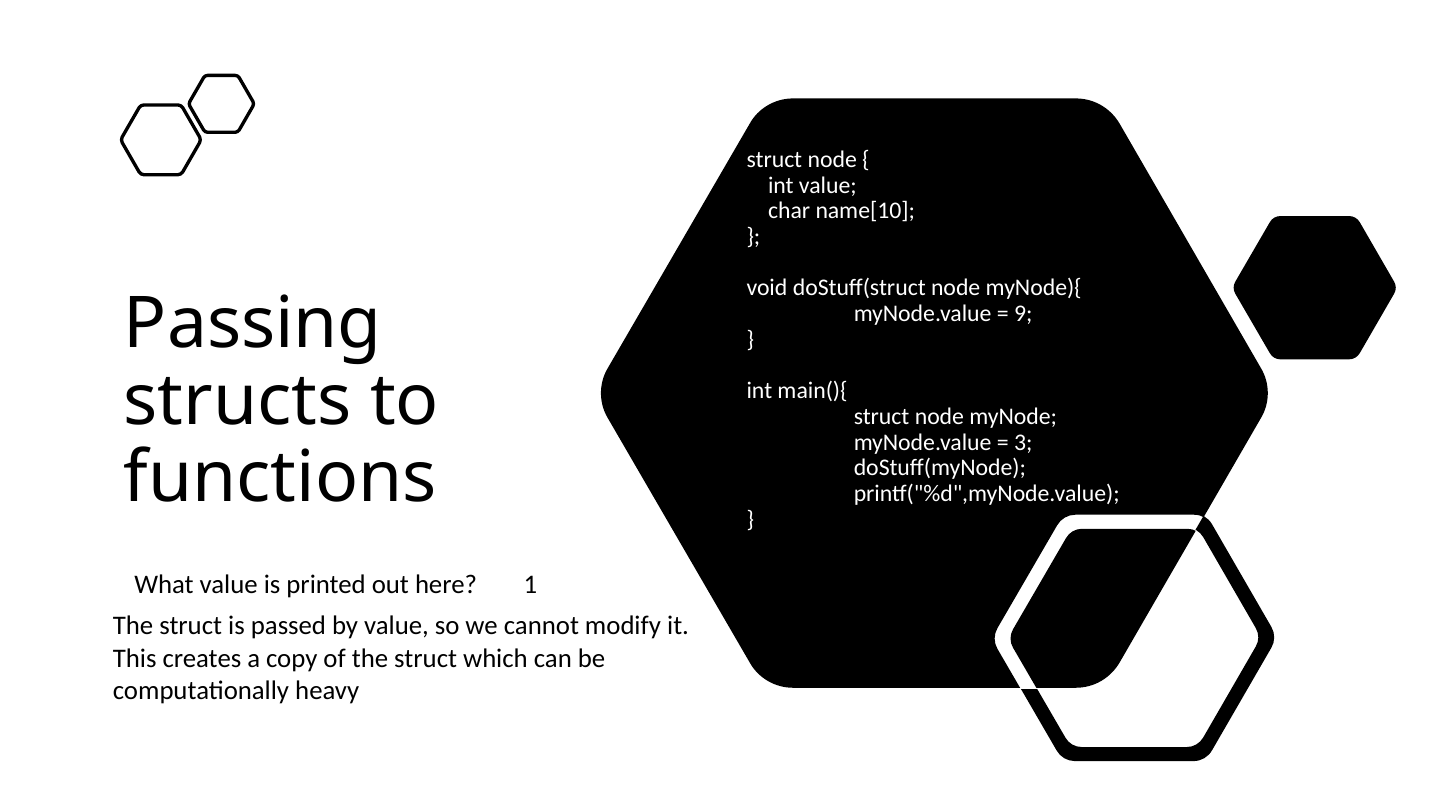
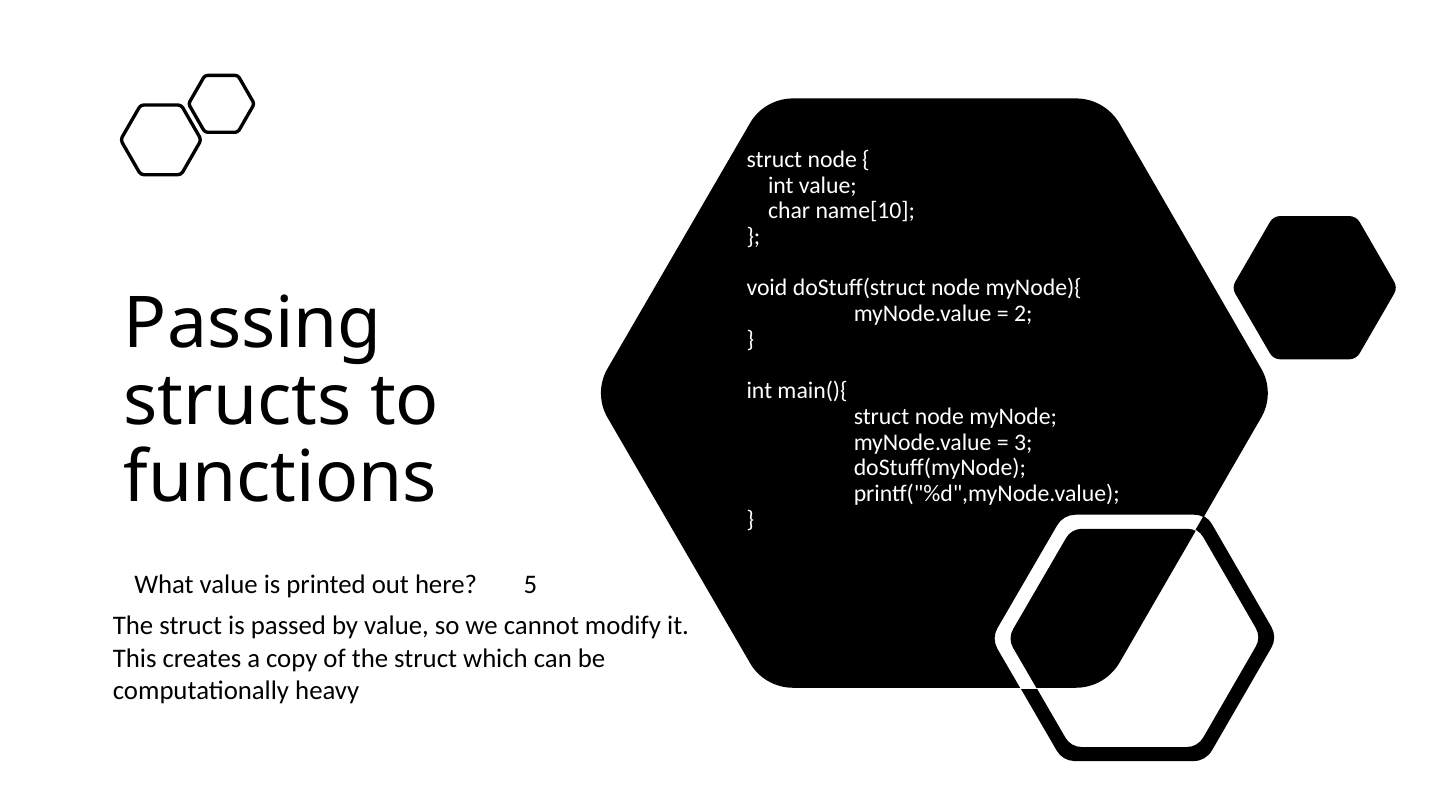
9: 9 -> 2 (1023, 314)
1: 1 -> 5 (530, 584)
